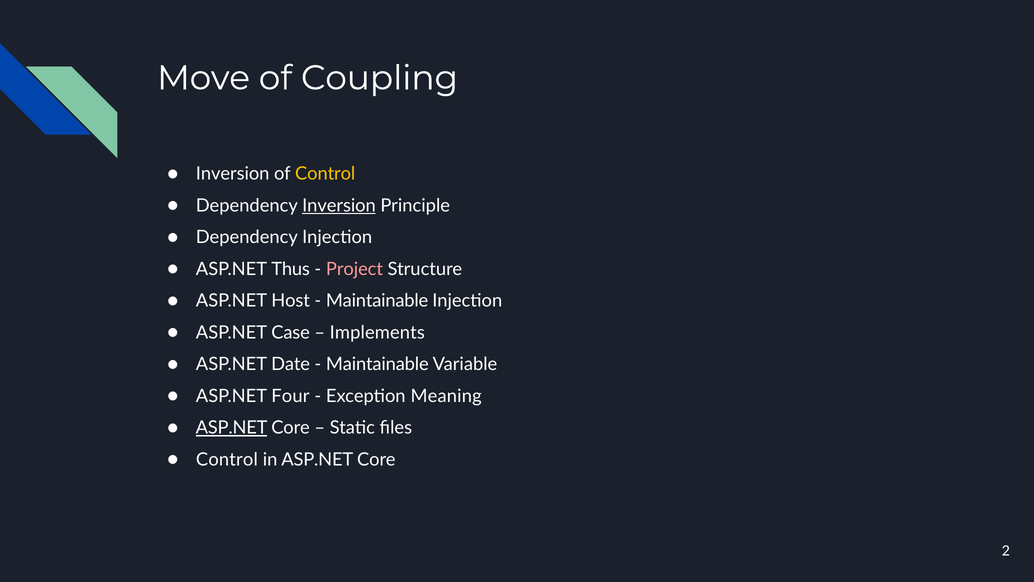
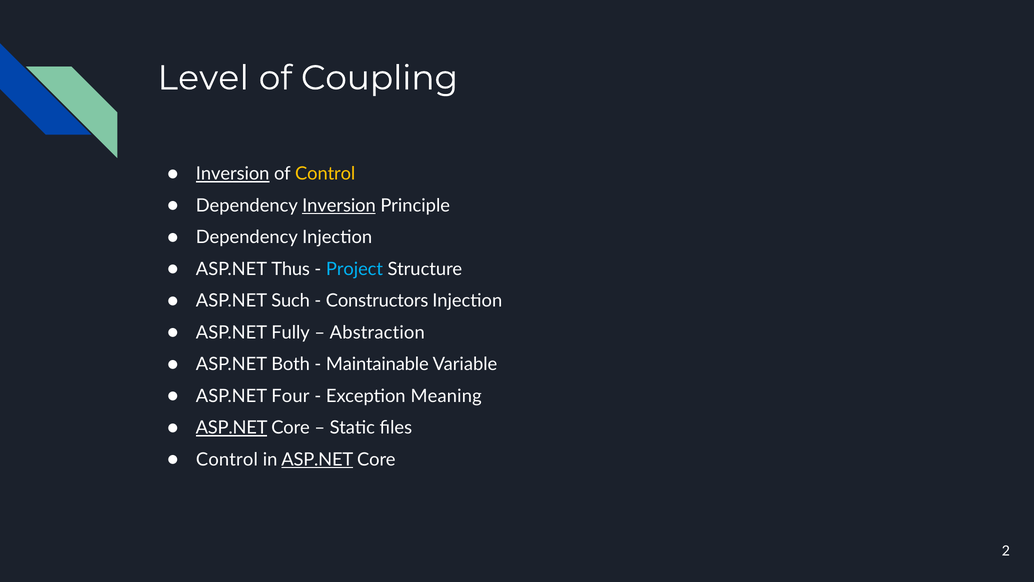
Move: Move -> Level (203, 78)
Inversion underline: none -> present (233, 174)
Project colour: pink -> light blue (354, 269)
Host: Host -> Such (291, 301)
Maintainable: Maintainable -> Constructors (377, 301)
Case: Case -> Fully (291, 332)
Implements: Implements -> Abstraction (377, 332)
Date: Date -> Both (291, 364)
ASP.NET underline: none -> present (317, 459)
